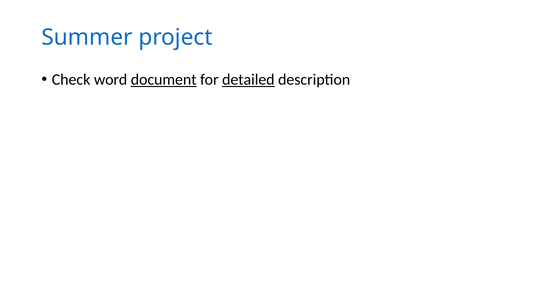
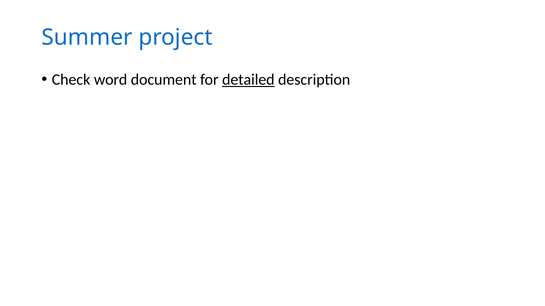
document underline: present -> none (164, 80)
